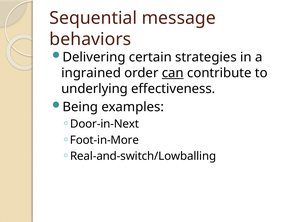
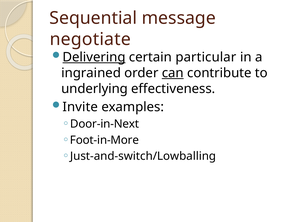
behaviors: behaviors -> negotiate (90, 39)
Delivering underline: none -> present (94, 57)
strategies: strategies -> particular (206, 57)
Being: Being -> Invite (80, 107)
Real-and-switch/Lowballing: Real-and-switch/Lowballing -> Just-and-switch/Lowballing (143, 156)
